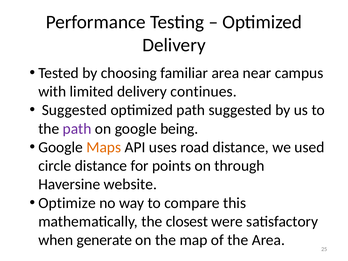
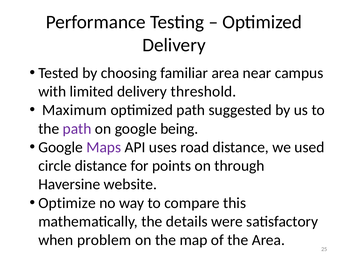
continues: continues -> threshold (204, 92)
Suggested: Suggested -> Maximum (74, 110)
Maps colour: orange -> purple (104, 147)
closest: closest -> details (187, 222)
generate: generate -> problem (104, 240)
